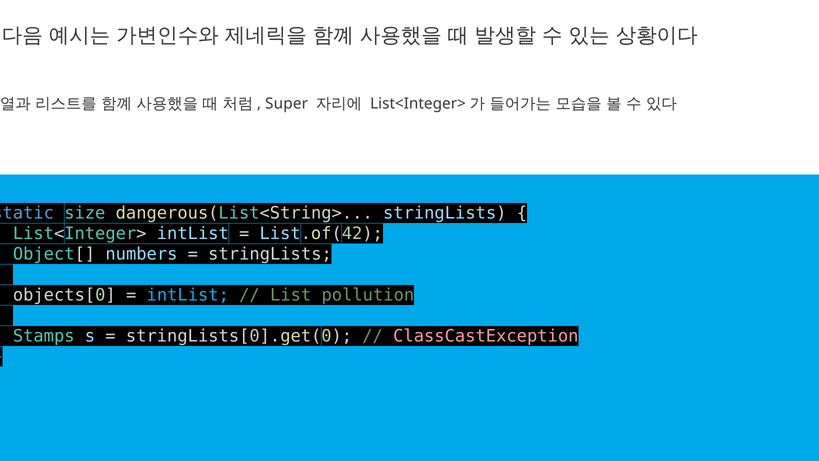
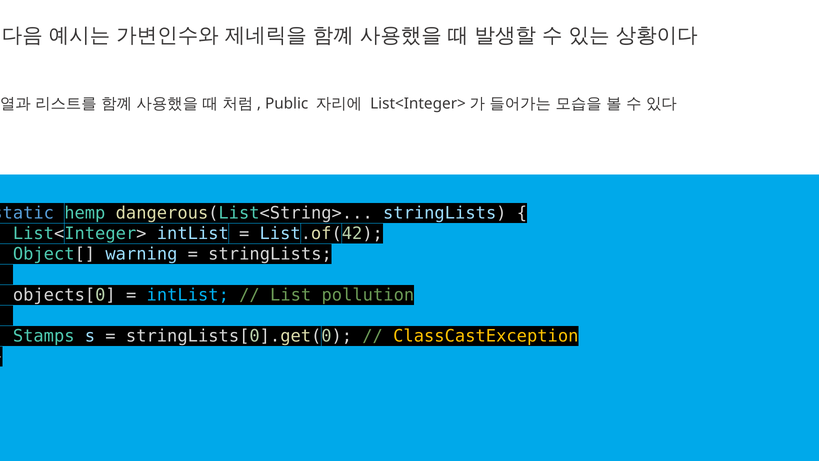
Super: Super -> Public (287, 104)
size: size -> hemp (85, 213)
numbers: numbers -> warning (141, 254)
ClassCastException colour: pink -> yellow (486, 336)
